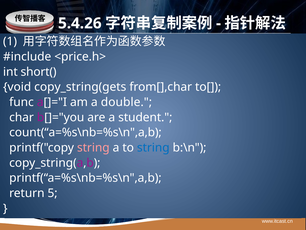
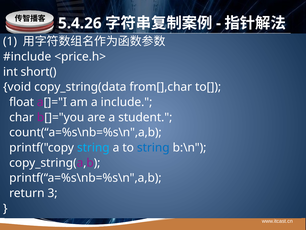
copy_string(gets: copy_string(gets -> copy_string(data (80, 87)
func: func -> float (22, 102)
double: double -> include (127, 102)
string colour: pink -> light blue (93, 147)
5: 5 -> 3 (53, 193)
